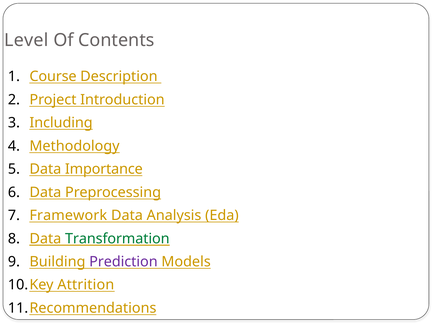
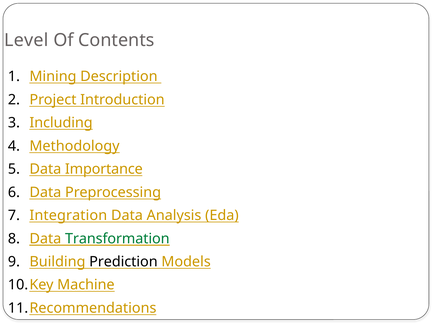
Course: Course -> Mining (53, 77)
Framework: Framework -> Integration (68, 215)
Prediction colour: purple -> black (123, 262)
Attrition: Attrition -> Machine (86, 285)
